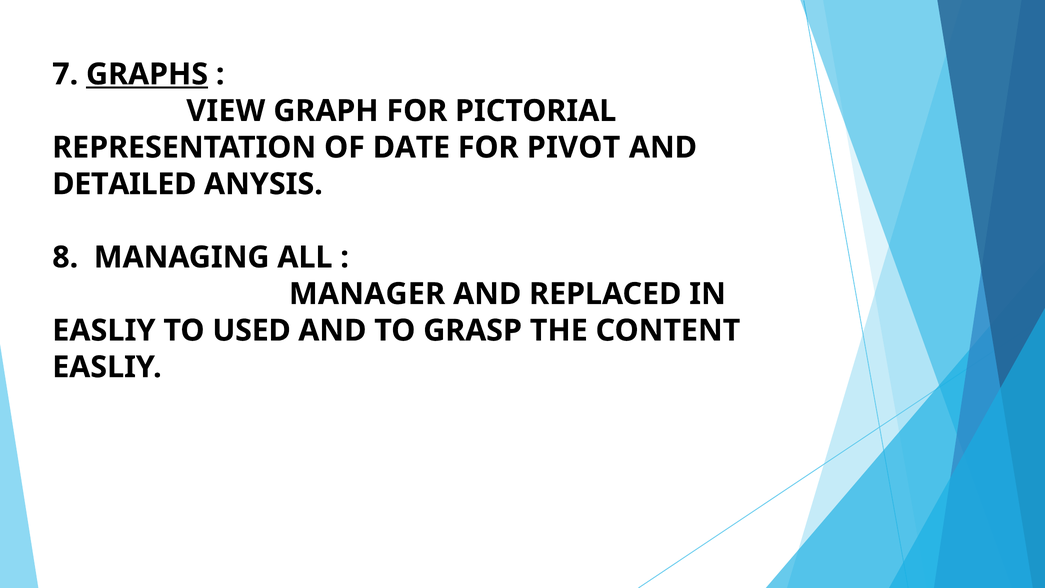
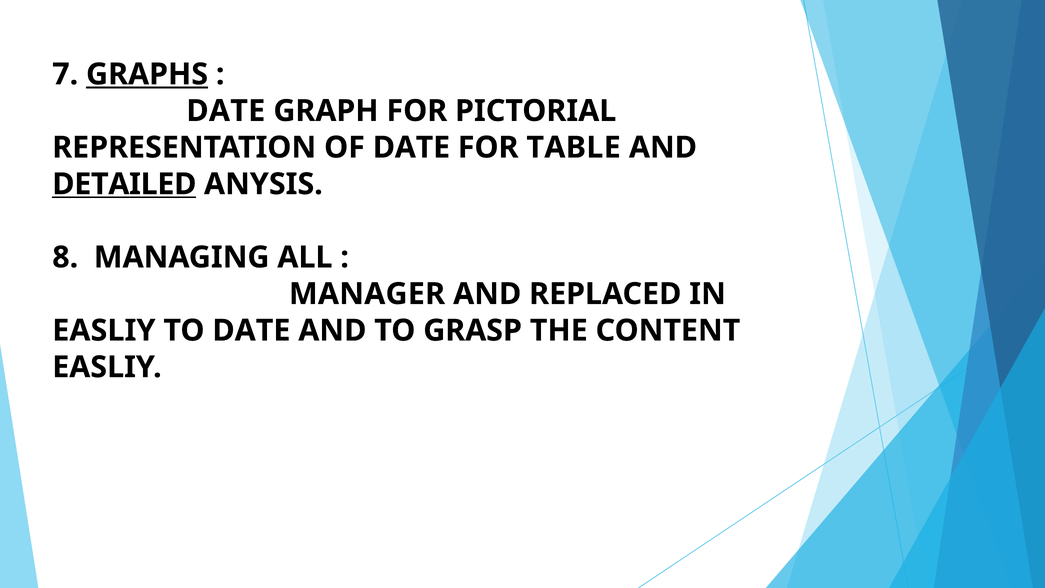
VIEW: VIEW -> DATE (226, 111)
PIVOT: PIVOT -> TABLE (574, 147)
DETAILED underline: none -> present (124, 184)
TO USED: USED -> DATE (251, 330)
